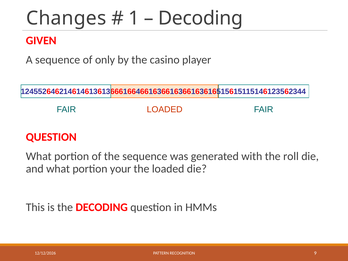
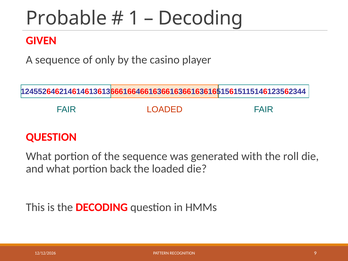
Changes: Changes -> Probable (66, 18)
your: your -> back (121, 169)
